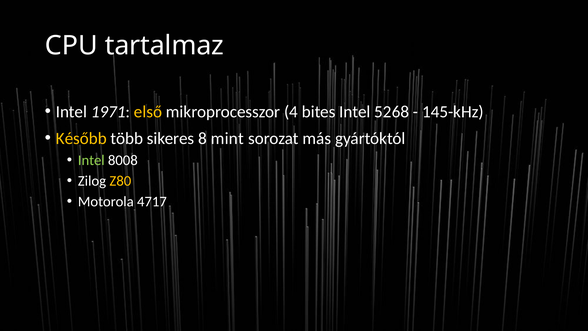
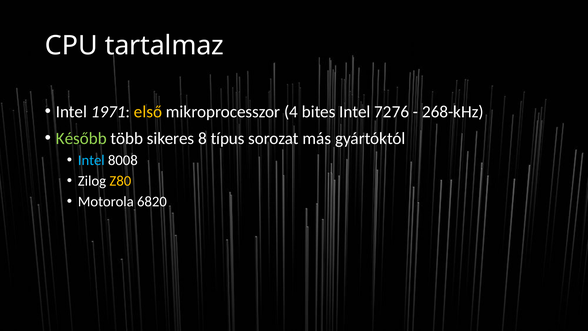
5268: 5268 -> 7276 (392, 112)
145-kHz: 145-kHz -> 268-kHz (453, 112)
Később colour: yellow -> light green (81, 138)
mint: mint -> típus (228, 138)
Intel colour: light green -> light blue (91, 160)
4717: 4717 -> 6820 (152, 202)
